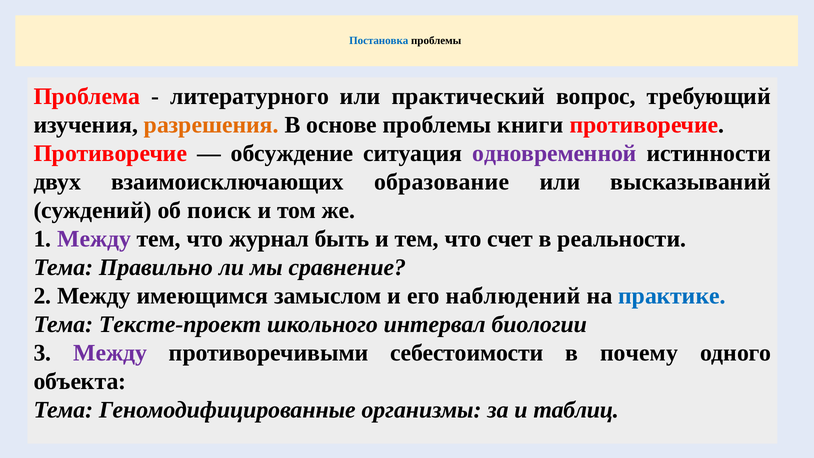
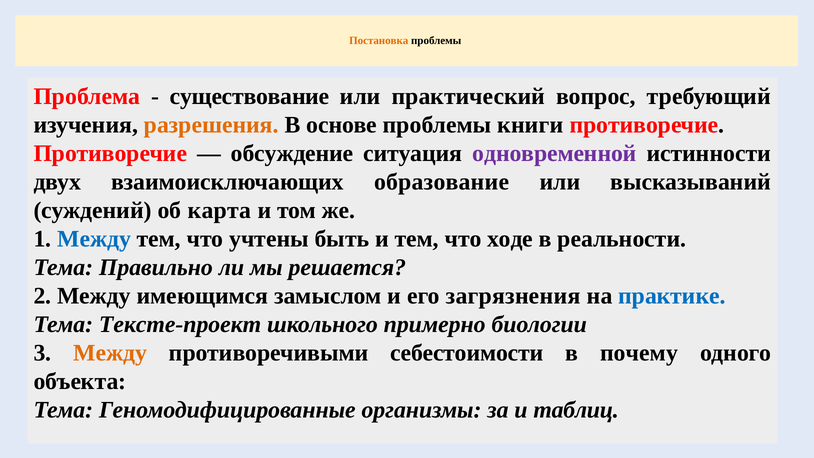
Постановка colour: blue -> orange (379, 41)
литературного: литературного -> существование (250, 96)
поиск: поиск -> карта (219, 210)
Между colour: purple -> blue (94, 239)
журнал: журнал -> учтены (269, 239)
счет: счет -> ходе (510, 239)
сравнение: сравнение -> решается (347, 267)
наблюдений: наблюдений -> загрязнения (513, 296)
интервал: интервал -> примерно (435, 324)
Между colour: purple -> orange (110, 353)
